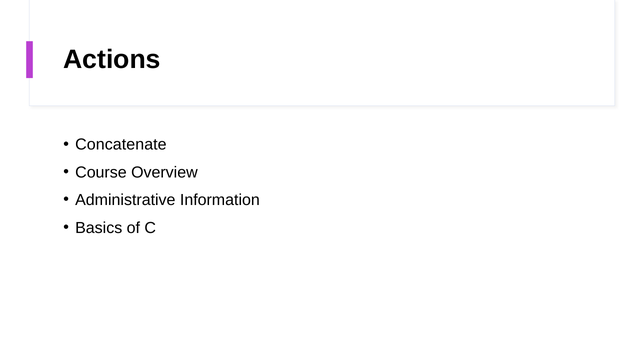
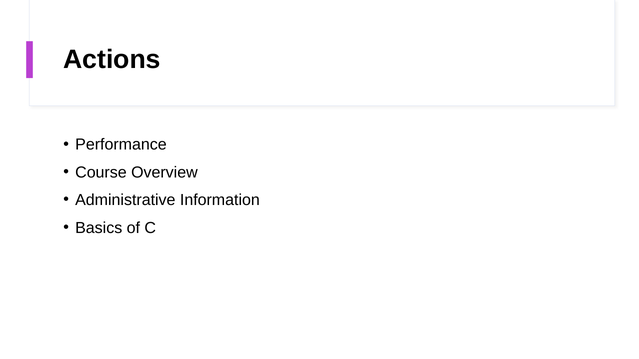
Concatenate: Concatenate -> Performance (121, 145)
